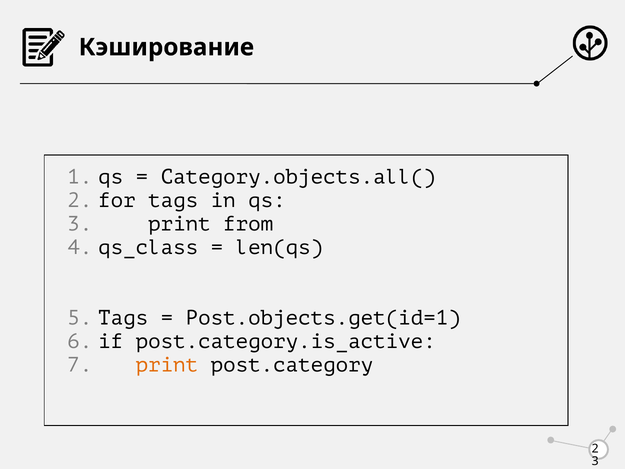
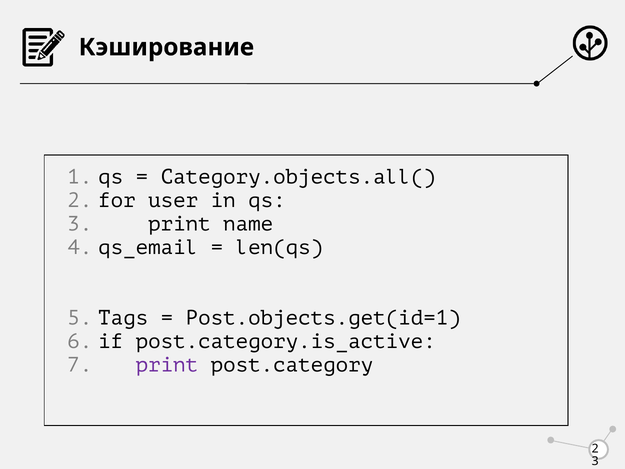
for tags: tags -> user (173, 200)
from: from -> name (248, 224)
qs_class: qs_class -> qs_email (148, 247)
print colour: orange -> purple (167, 365)
